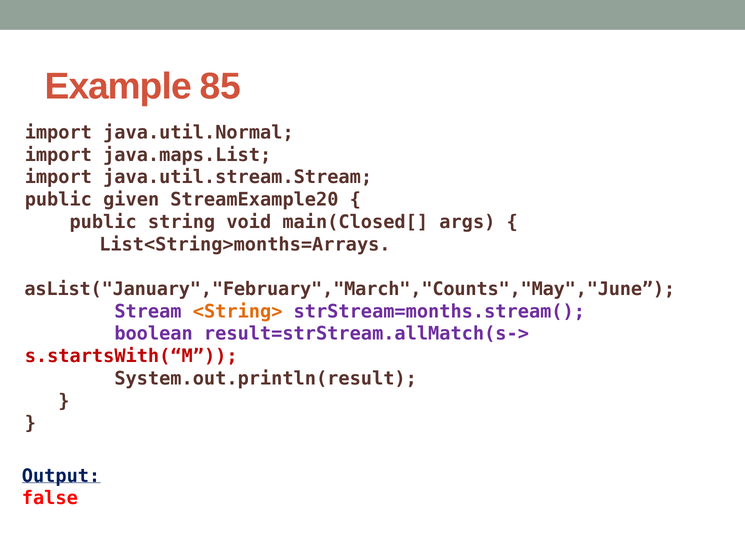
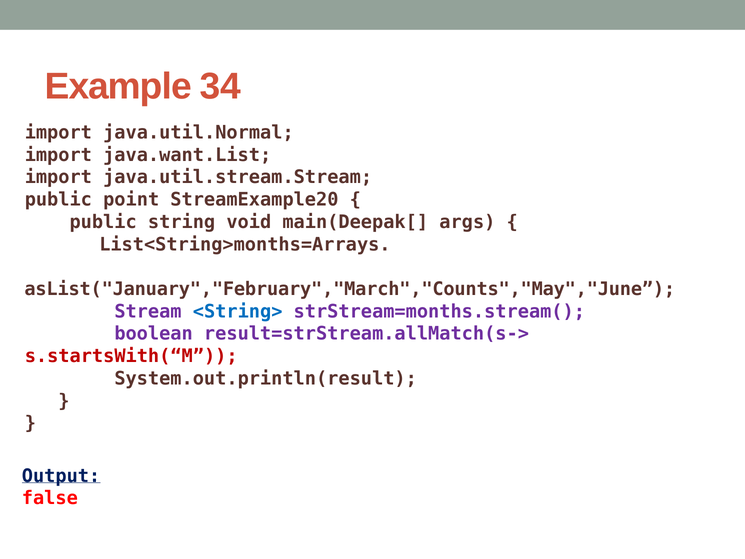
85: 85 -> 34 (220, 86)
java.maps.List: java.maps.List -> java.want.List (187, 155)
given: given -> point (131, 200)
main(Closed[: main(Closed[ -> main(Deepak[ (355, 222)
<String> colour: orange -> blue (238, 311)
